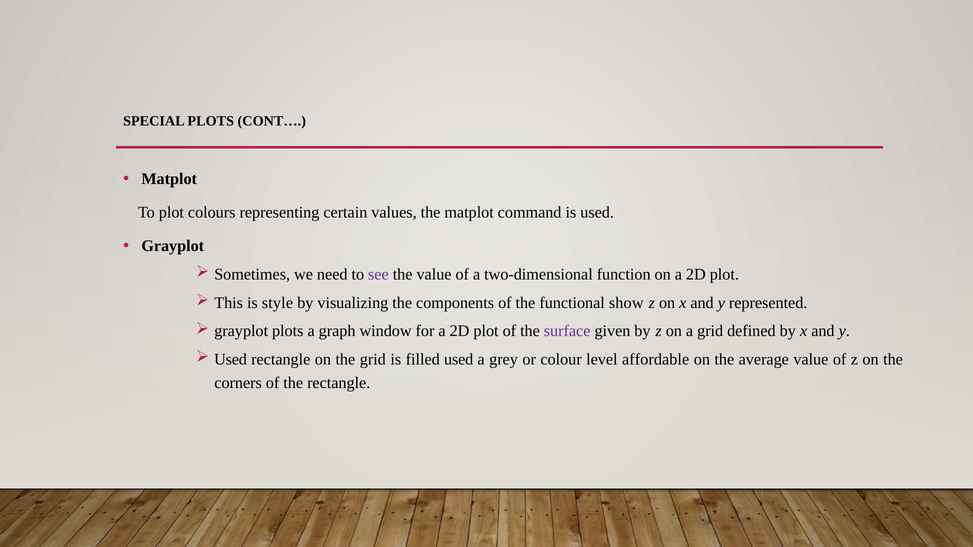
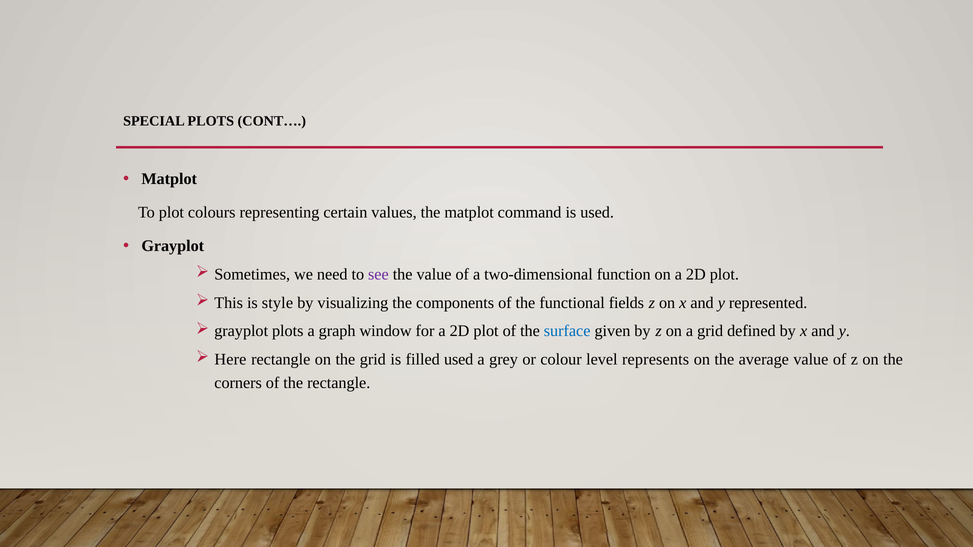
show: show -> fields (626, 303)
surface colour: purple -> blue (567, 331)
Used: Used -> Here (230, 360)
affordable: affordable -> represents (656, 360)
